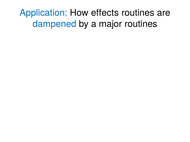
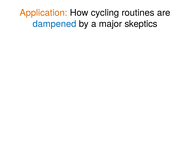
Application colour: blue -> orange (44, 13)
effects: effects -> cycling (105, 13)
major routines: routines -> skeptics (141, 24)
